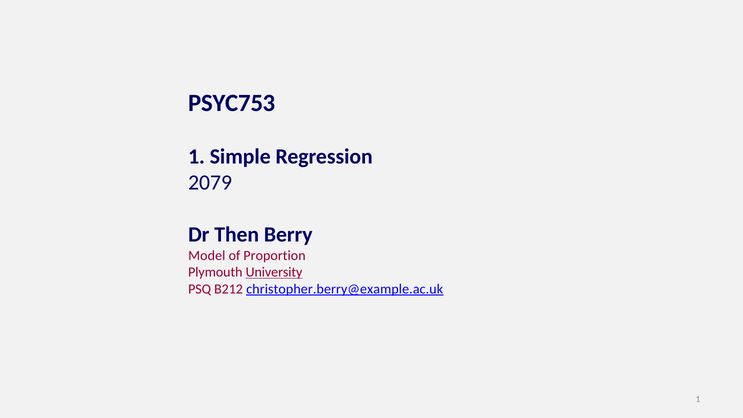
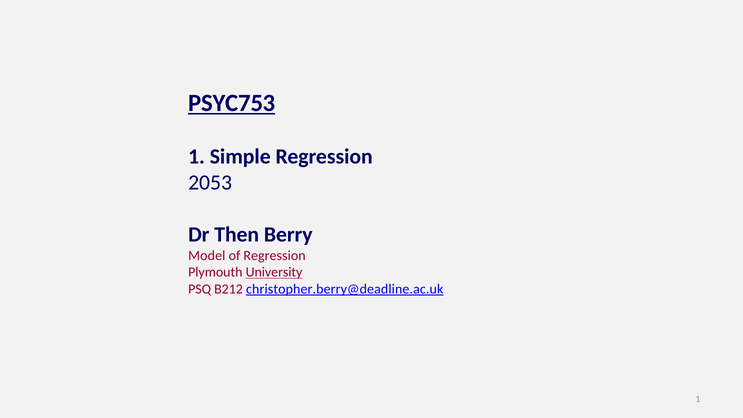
PSYC753 underline: none -> present (232, 103)
2079: 2079 -> 2053 (210, 183)
of Proportion: Proportion -> Regression (275, 255)
christopher.berry@example.ac.uk: christopher.berry@example.ac.uk -> christopher.berry@deadline.ac.uk (345, 289)
